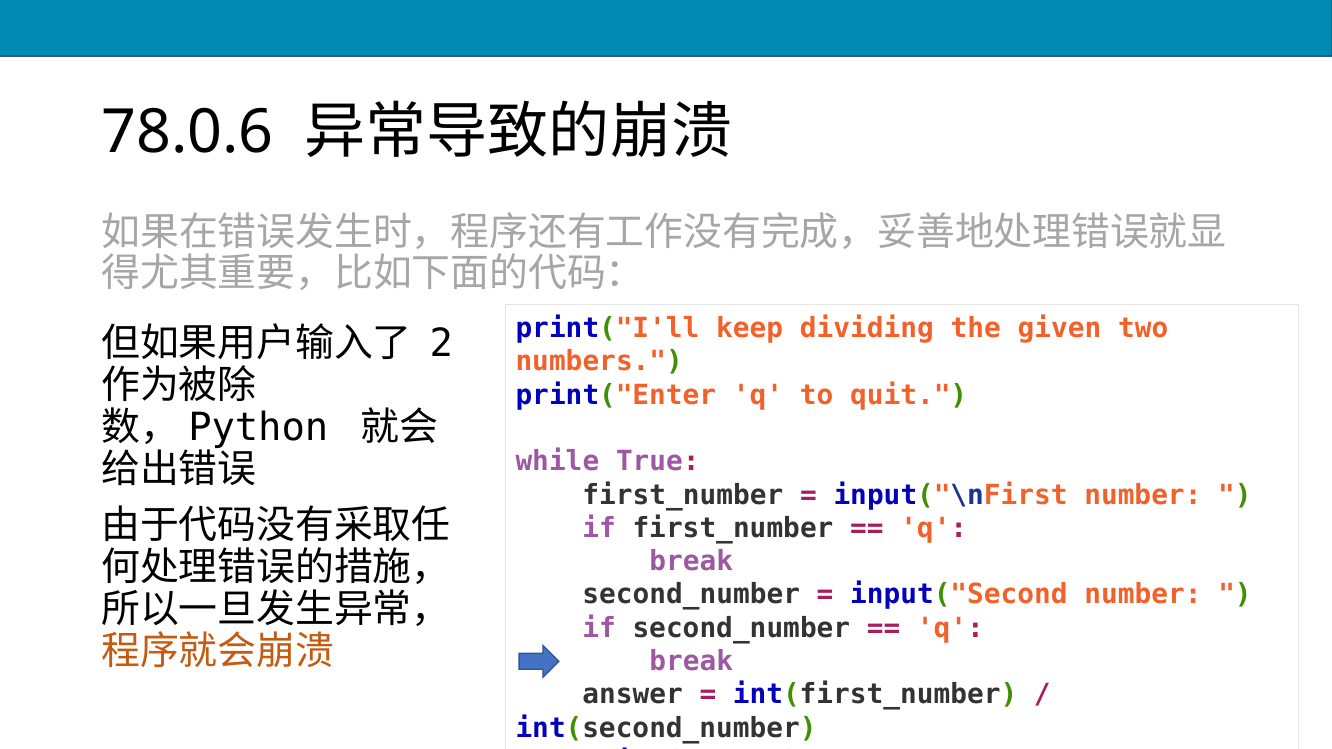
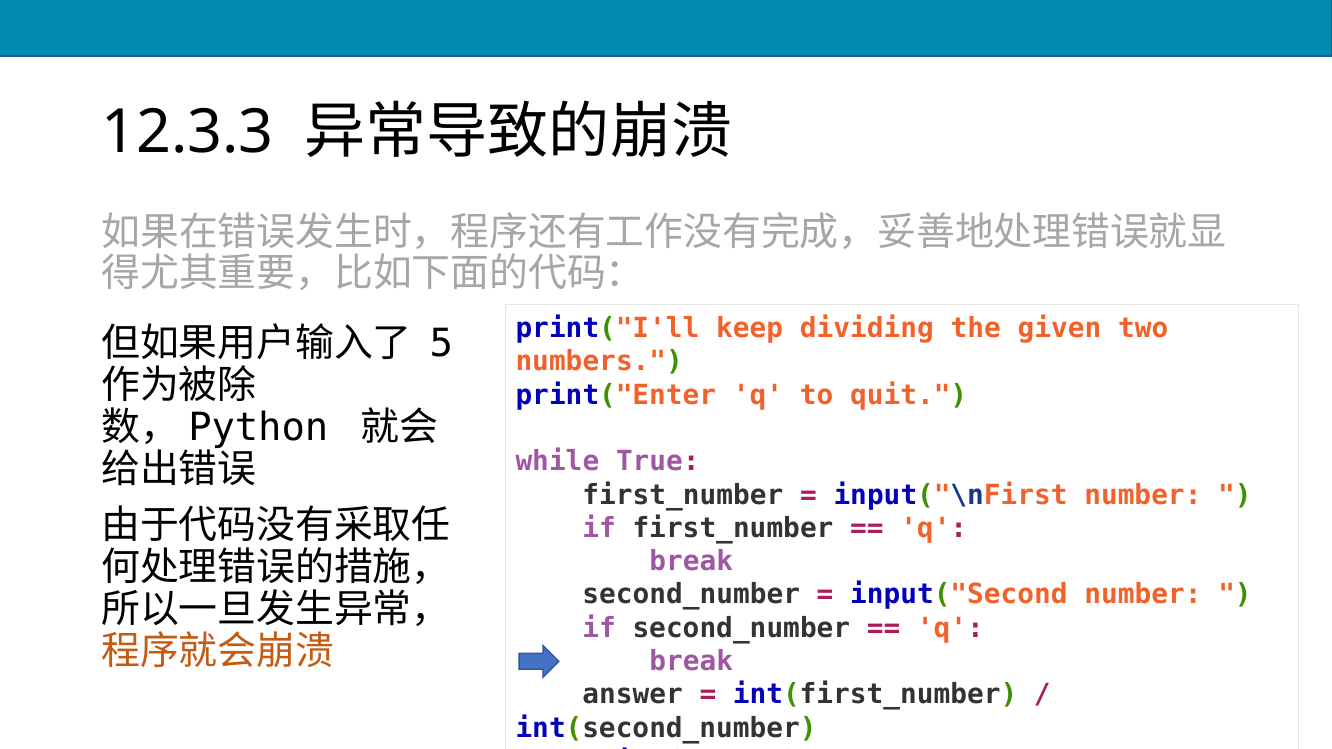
78.0.6: 78.0.6 -> 12.3.3 (188, 132)
2: 2 -> 5 (441, 344)
